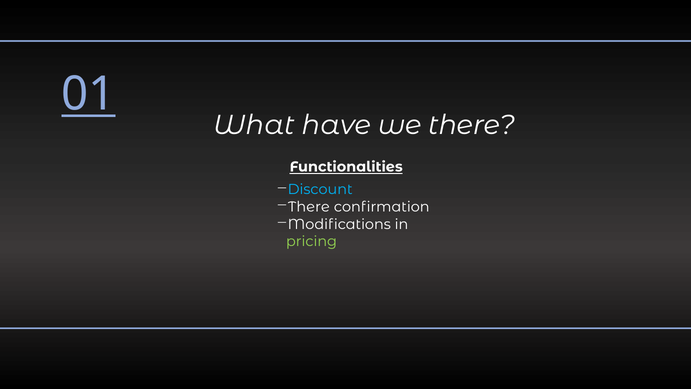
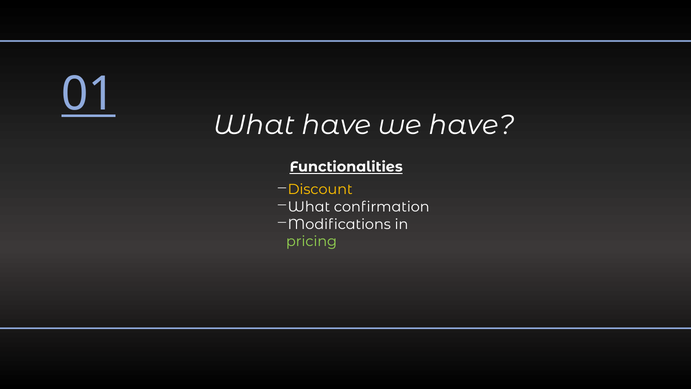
we there: there -> have (472, 125)
Discount colour: light blue -> yellow (320, 190)
There: There -> What (309, 207)
